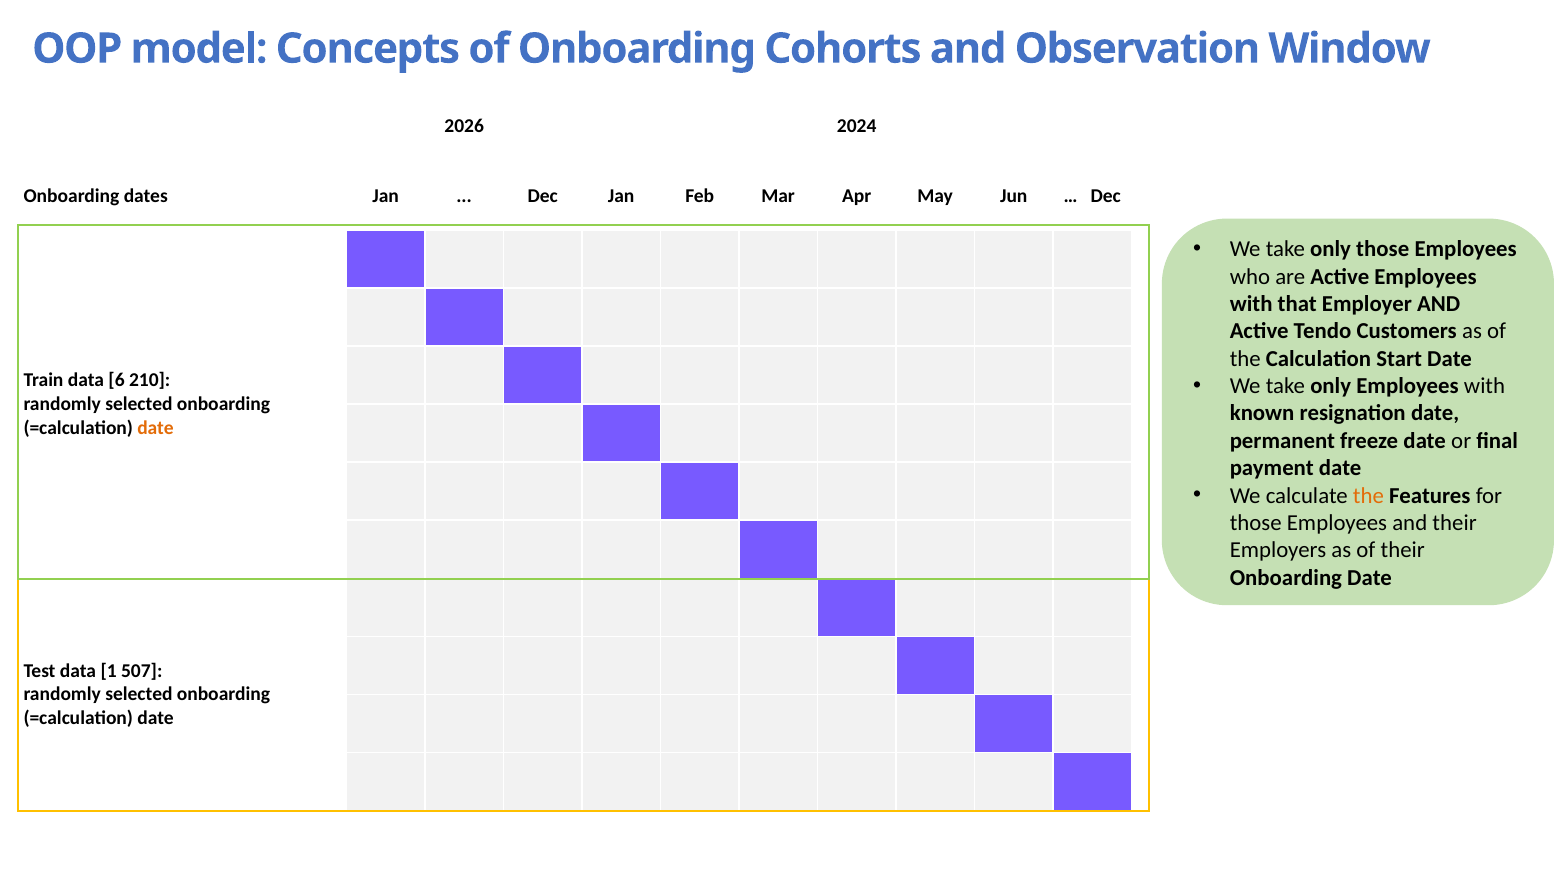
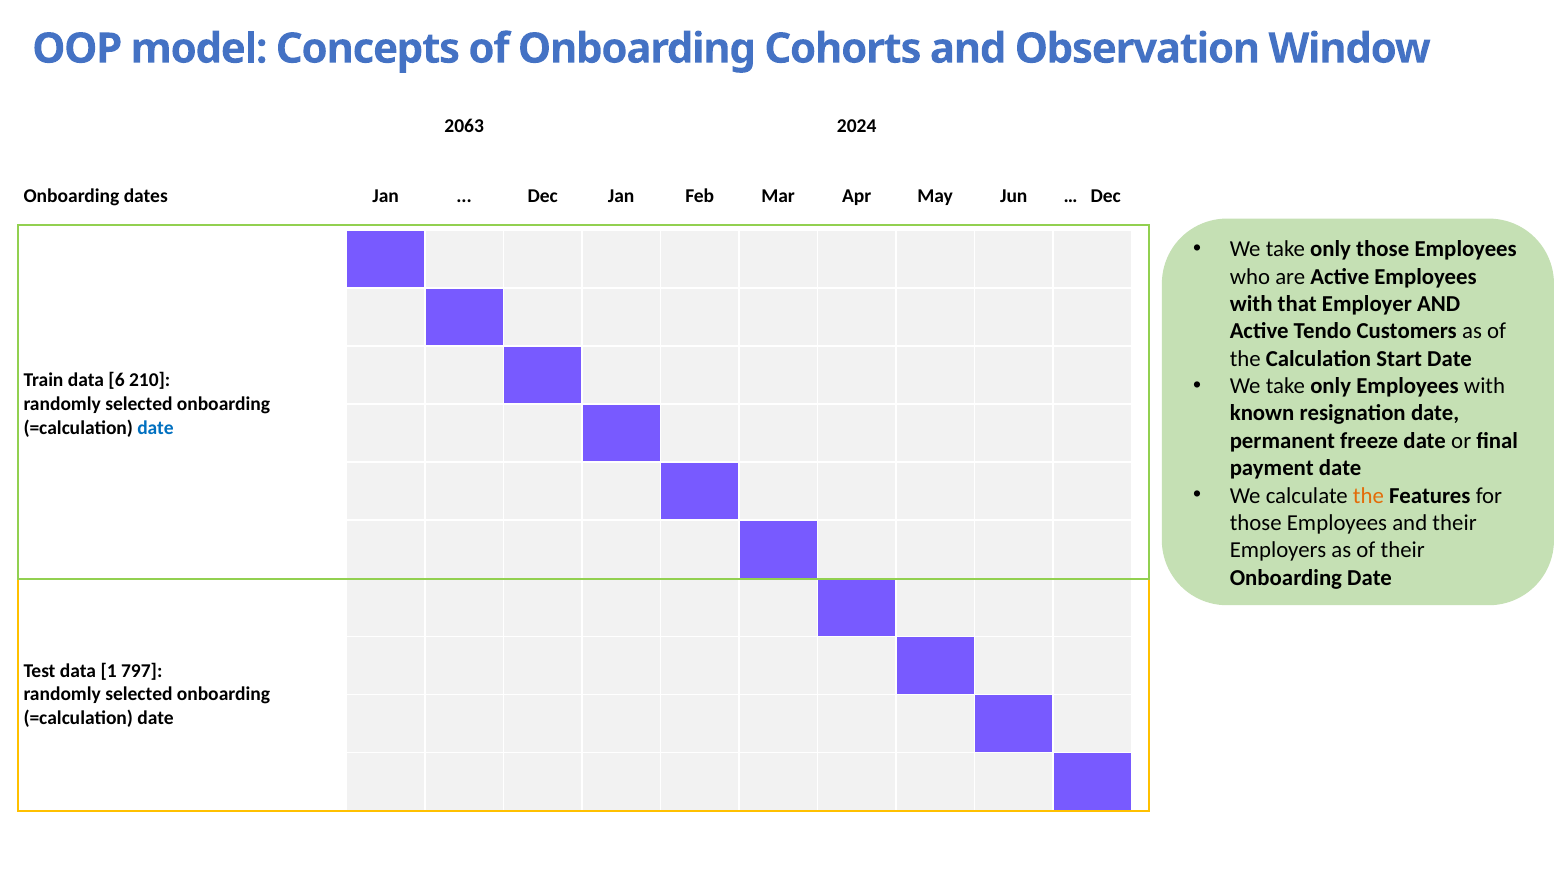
2026: 2026 -> 2063 (464, 127)
date colour: orange -> blue (156, 428)
507: 507 -> 797 (142, 671)
